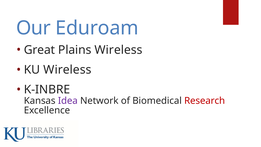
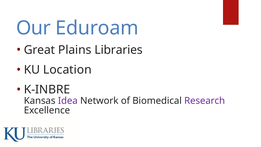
Plains Wireless: Wireless -> Libraries (119, 50)
KU Wireless: Wireless -> Location (67, 70)
Research colour: red -> purple (205, 101)
